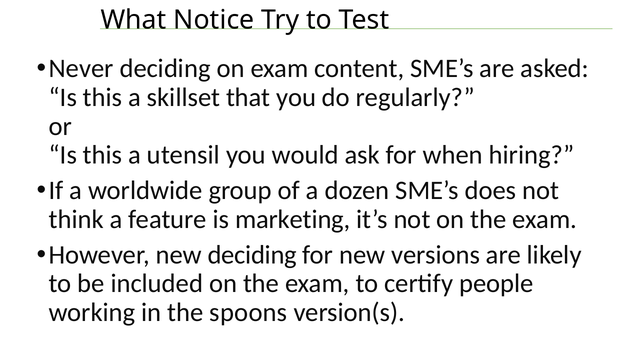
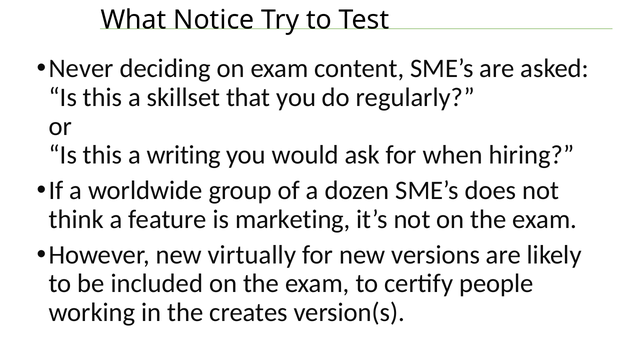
utensil: utensil -> writing (184, 155)
new deciding: deciding -> virtually (252, 254)
spoons: spoons -> creates (249, 312)
